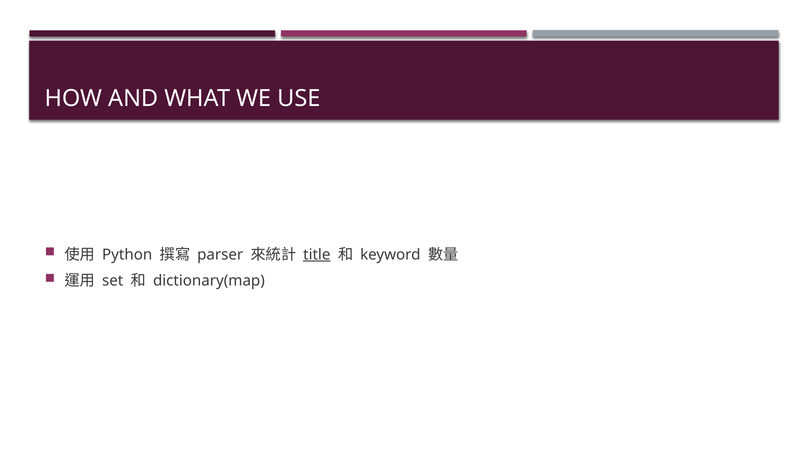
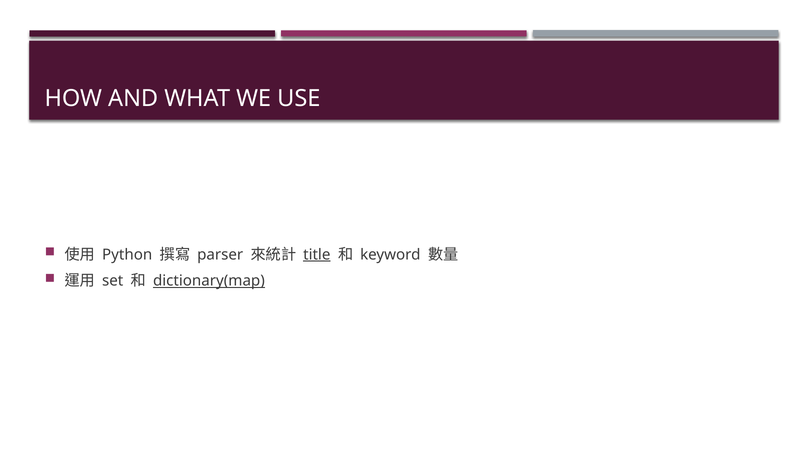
dictionary(map underline: none -> present (209, 281)
